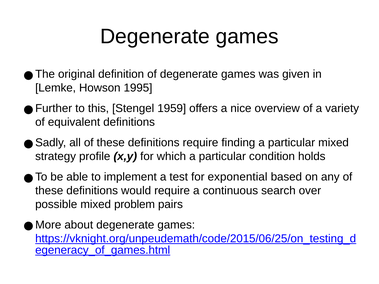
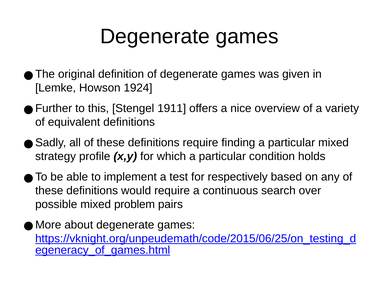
1995: 1995 -> 1924 (138, 88)
1959: 1959 -> 1911 (172, 108)
exponential: exponential -> respectively (238, 177)
